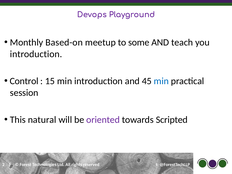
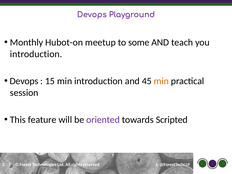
Based-on: Based-on -> Hubot-on (64, 42)
Control: Control -> Devops (24, 81)
min colour: blue -> orange (161, 81)
natural: natural -> feature (42, 120)
